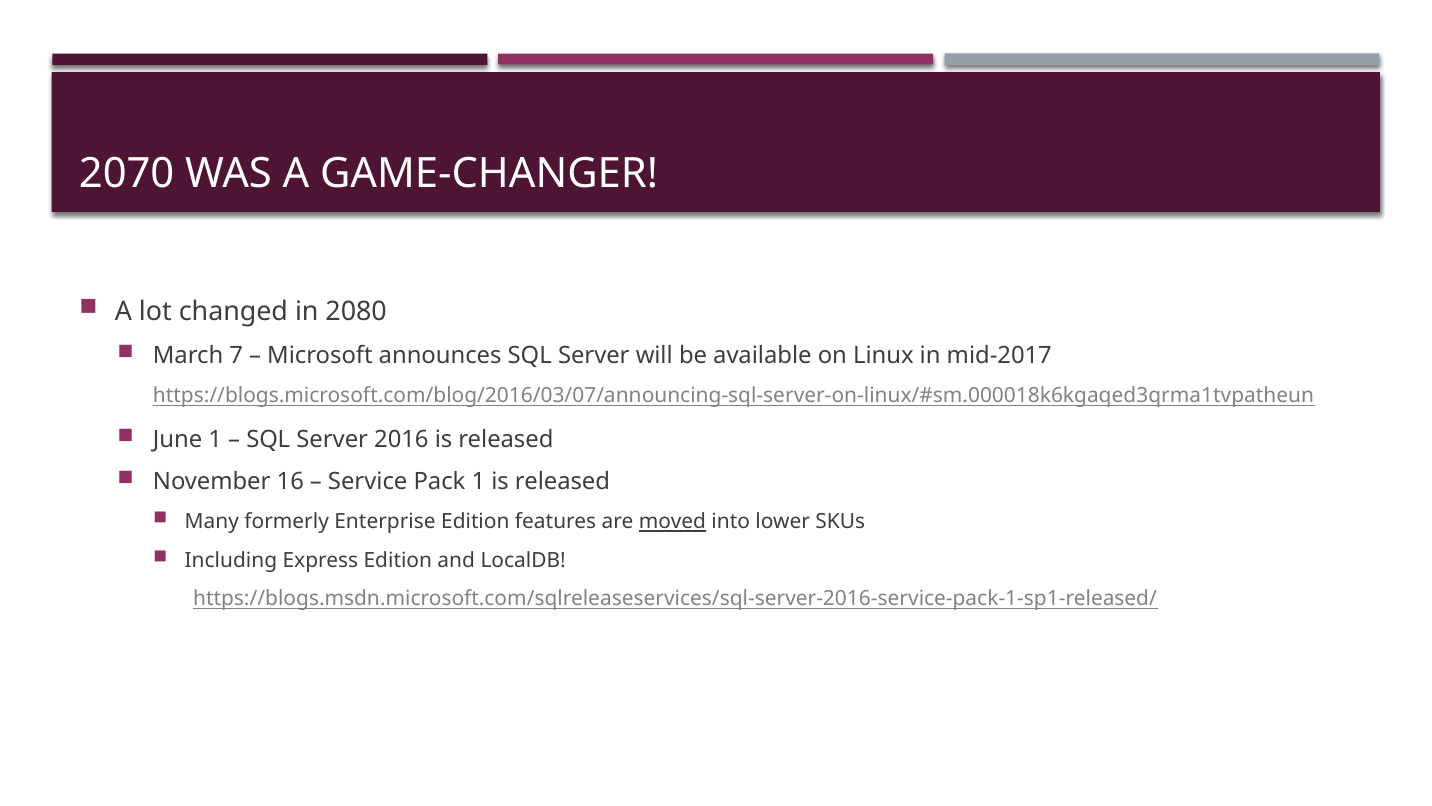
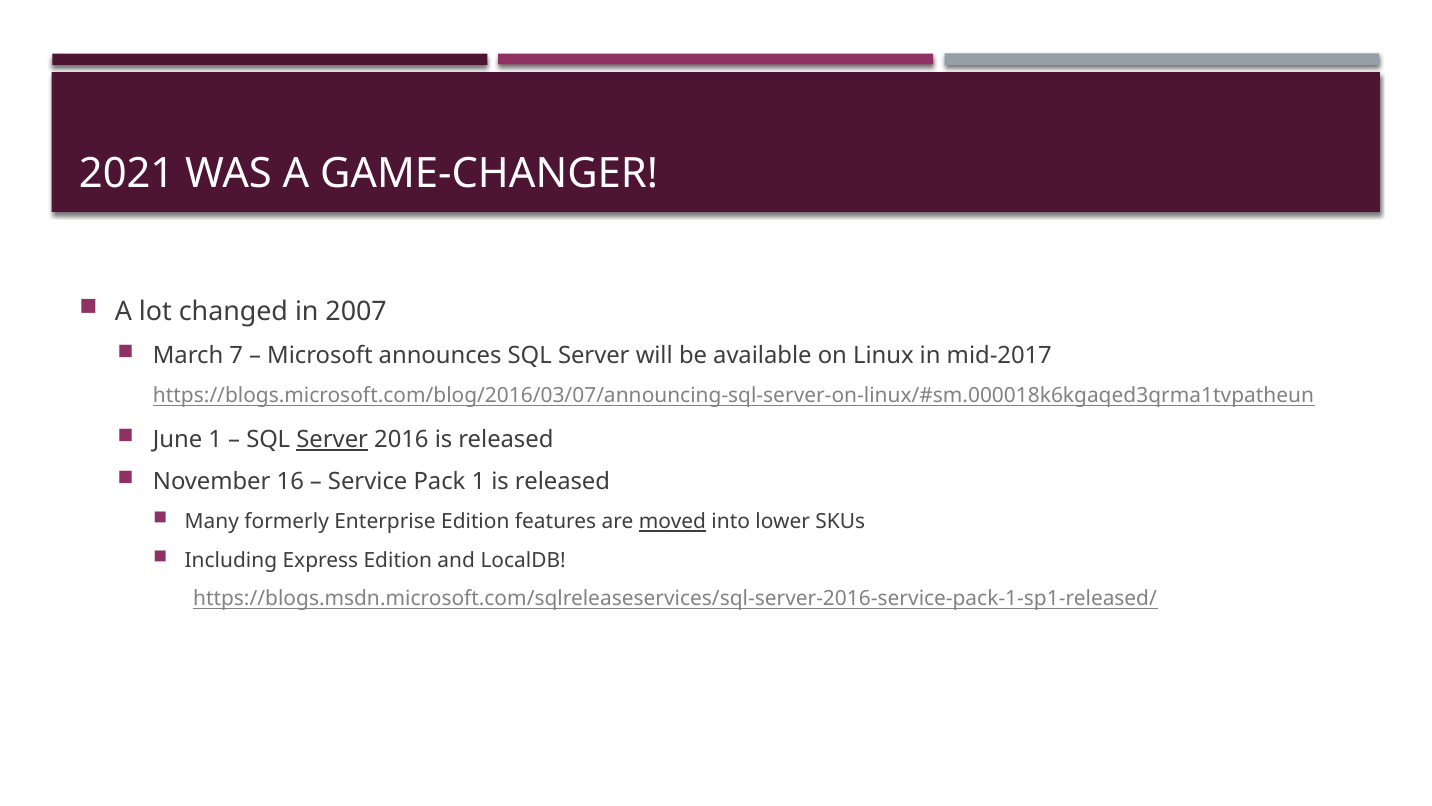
2070: 2070 -> 2021 (127, 174)
2080: 2080 -> 2007 (356, 311)
Server underline: none -> present (332, 439)
